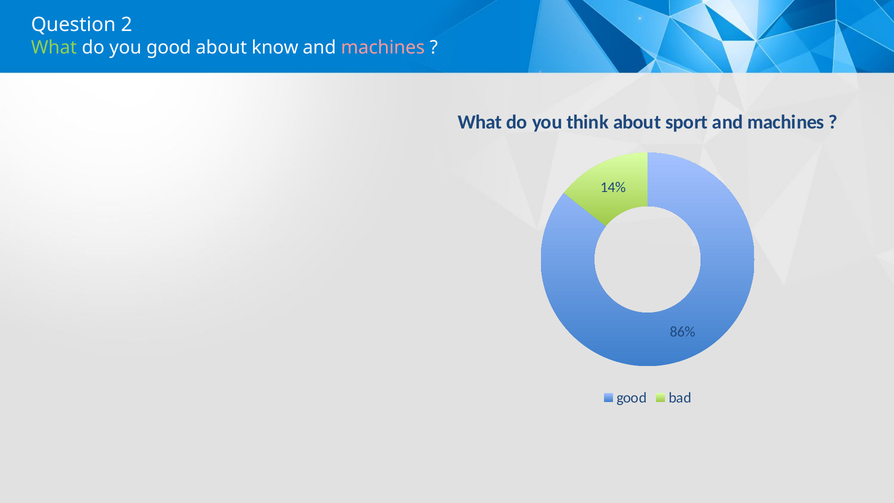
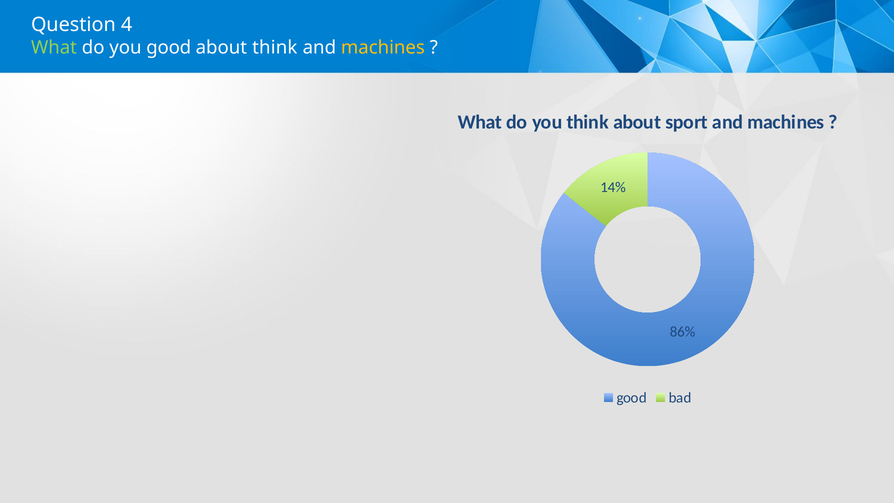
2: 2 -> 4 (127, 25)
about know: know -> think (275, 47)
machines colour: pink -> yellow (383, 47)
